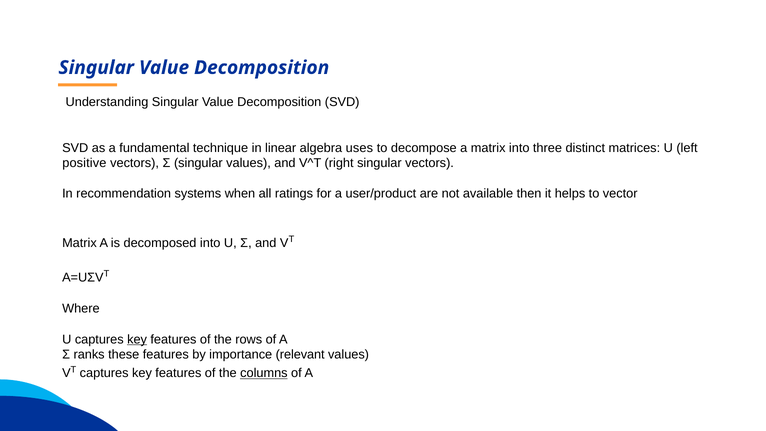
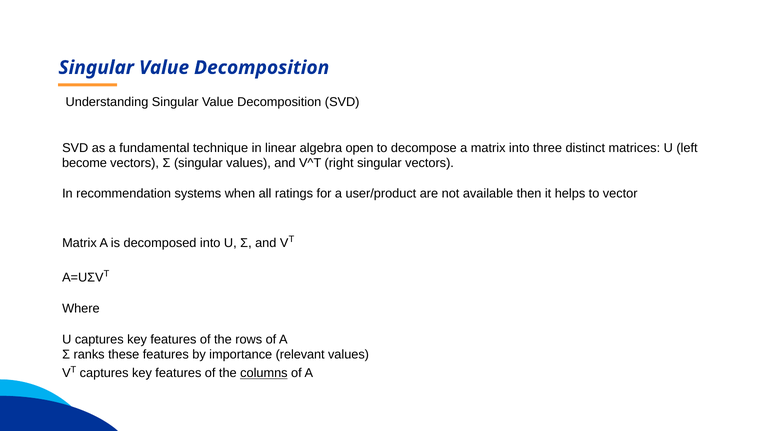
uses: uses -> open (360, 148)
positive: positive -> become (84, 163)
key underline: present -> none (137, 339)
